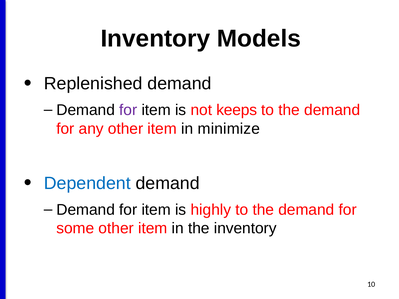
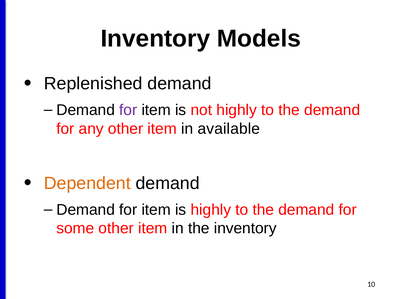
not keeps: keeps -> highly (237, 110)
minimize: minimize -> available (229, 129)
Dependent colour: blue -> orange (87, 183)
